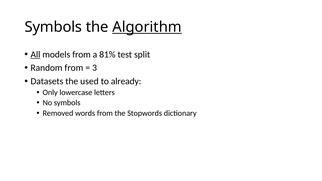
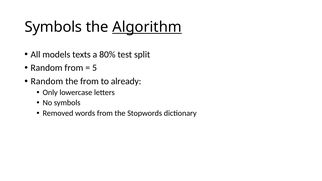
All underline: present -> none (35, 54)
models from: from -> texts (82, 54)
81%: 81% -> 80% (107, 54)
3: 3 -> 5 (95, 68)
Datasets: Datasets -> Random (47, 81)
the used: used -> from (89, 81)
